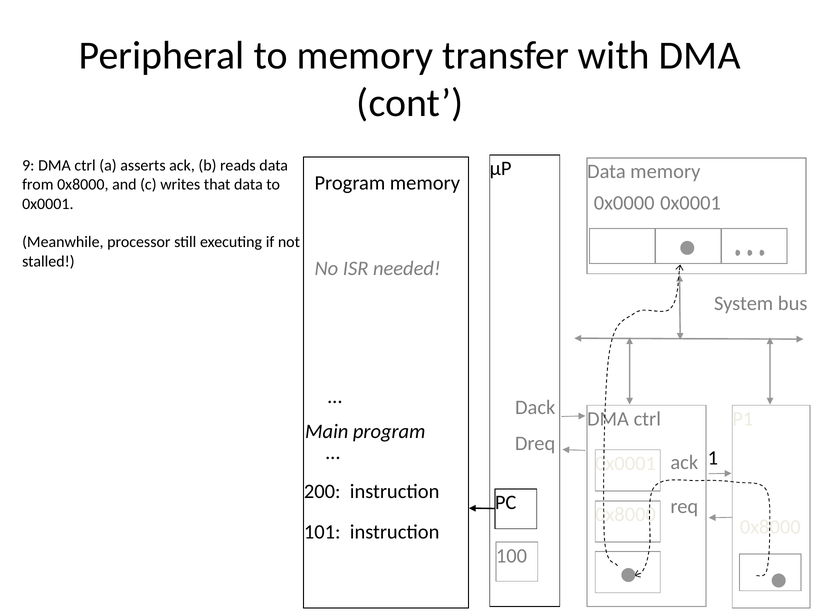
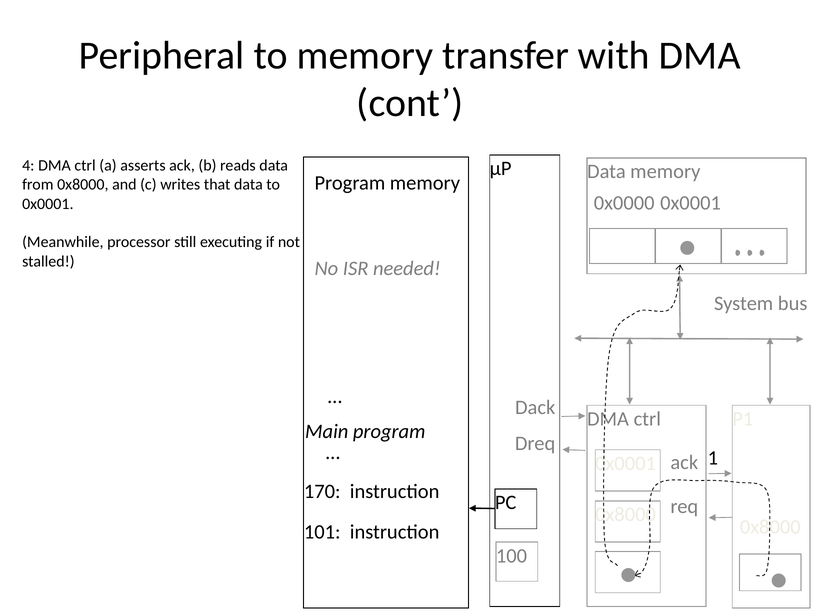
9: 9 -> 4 (28, 166)
200: 200 -> 170 (322, 492)
